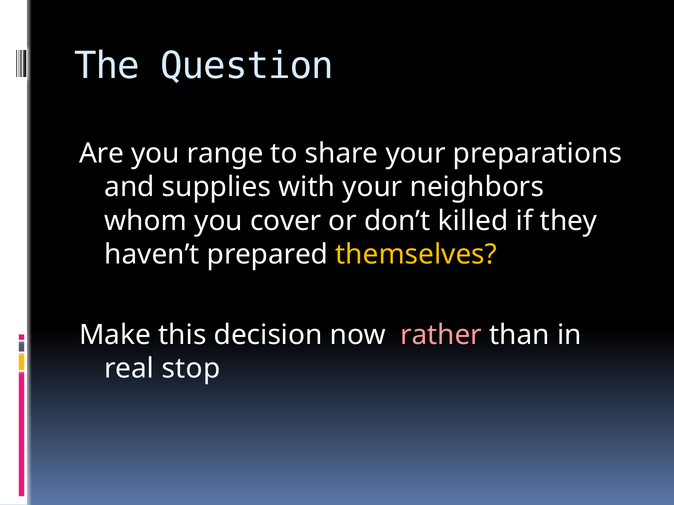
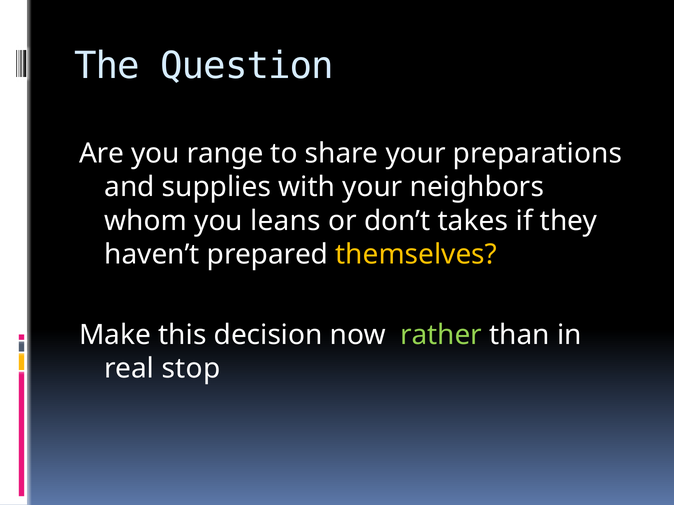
cover: cover -> leans (285, 221)
killed: killed -> takes (473, 221)
rather colour: pink -> light green (441, 335)
